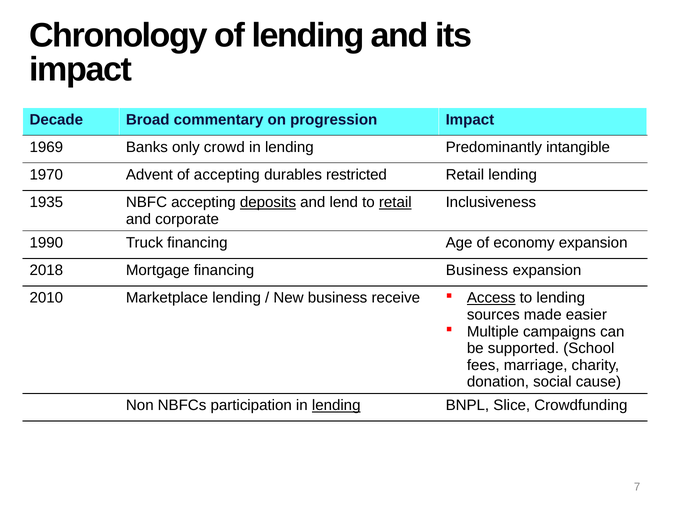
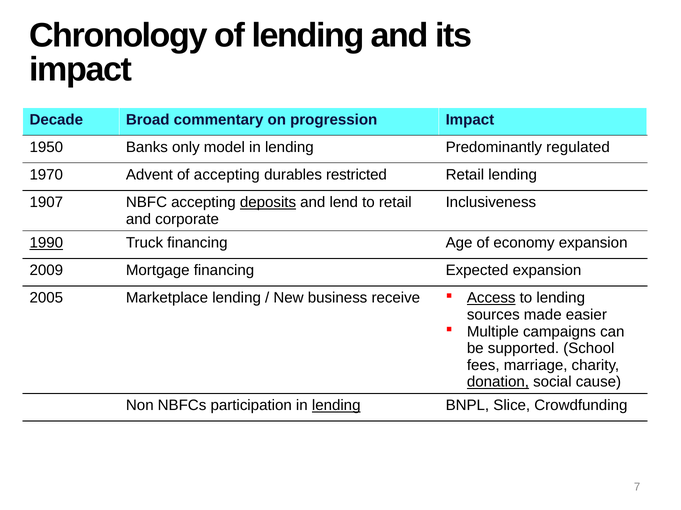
1969: 1969 -> 1950 (46, 147)
crowd: crowd -> model (224, 147)
intangible: intangible -> regulated (578, 147)
1935: 1935 -> 1907 (46, 203)
retail underline: present -> none (395, 203)
1990 underline: none -> present (46, 243)
2018: 2018 -> 2009 (46, 271)
financing Business: Business -> Expected (477, 271)
2010: 2010 -> 2005 (46, 298)
donation underline: none -> present (498, 382)
